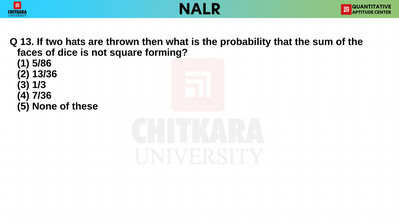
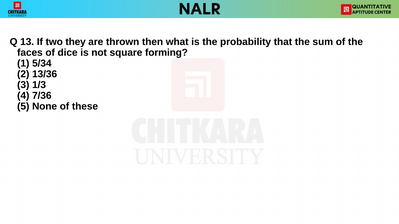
hats: hats -> they (76, 42)
5/86: 5/86 -> 5/34 (42, 63)
